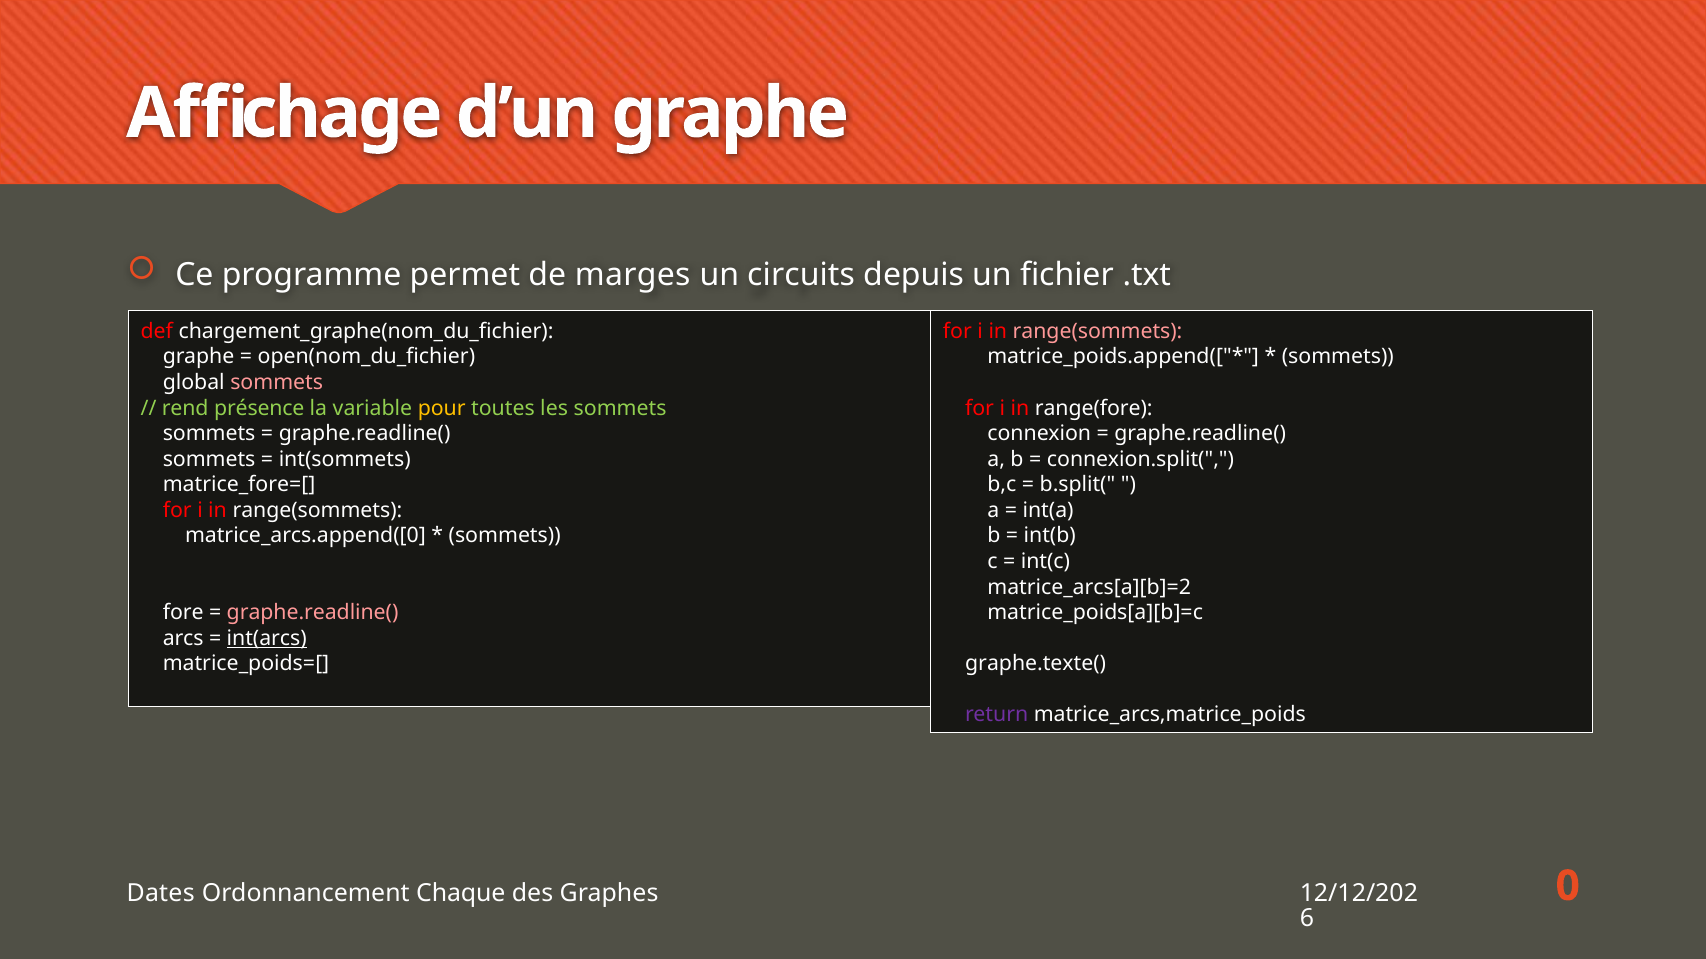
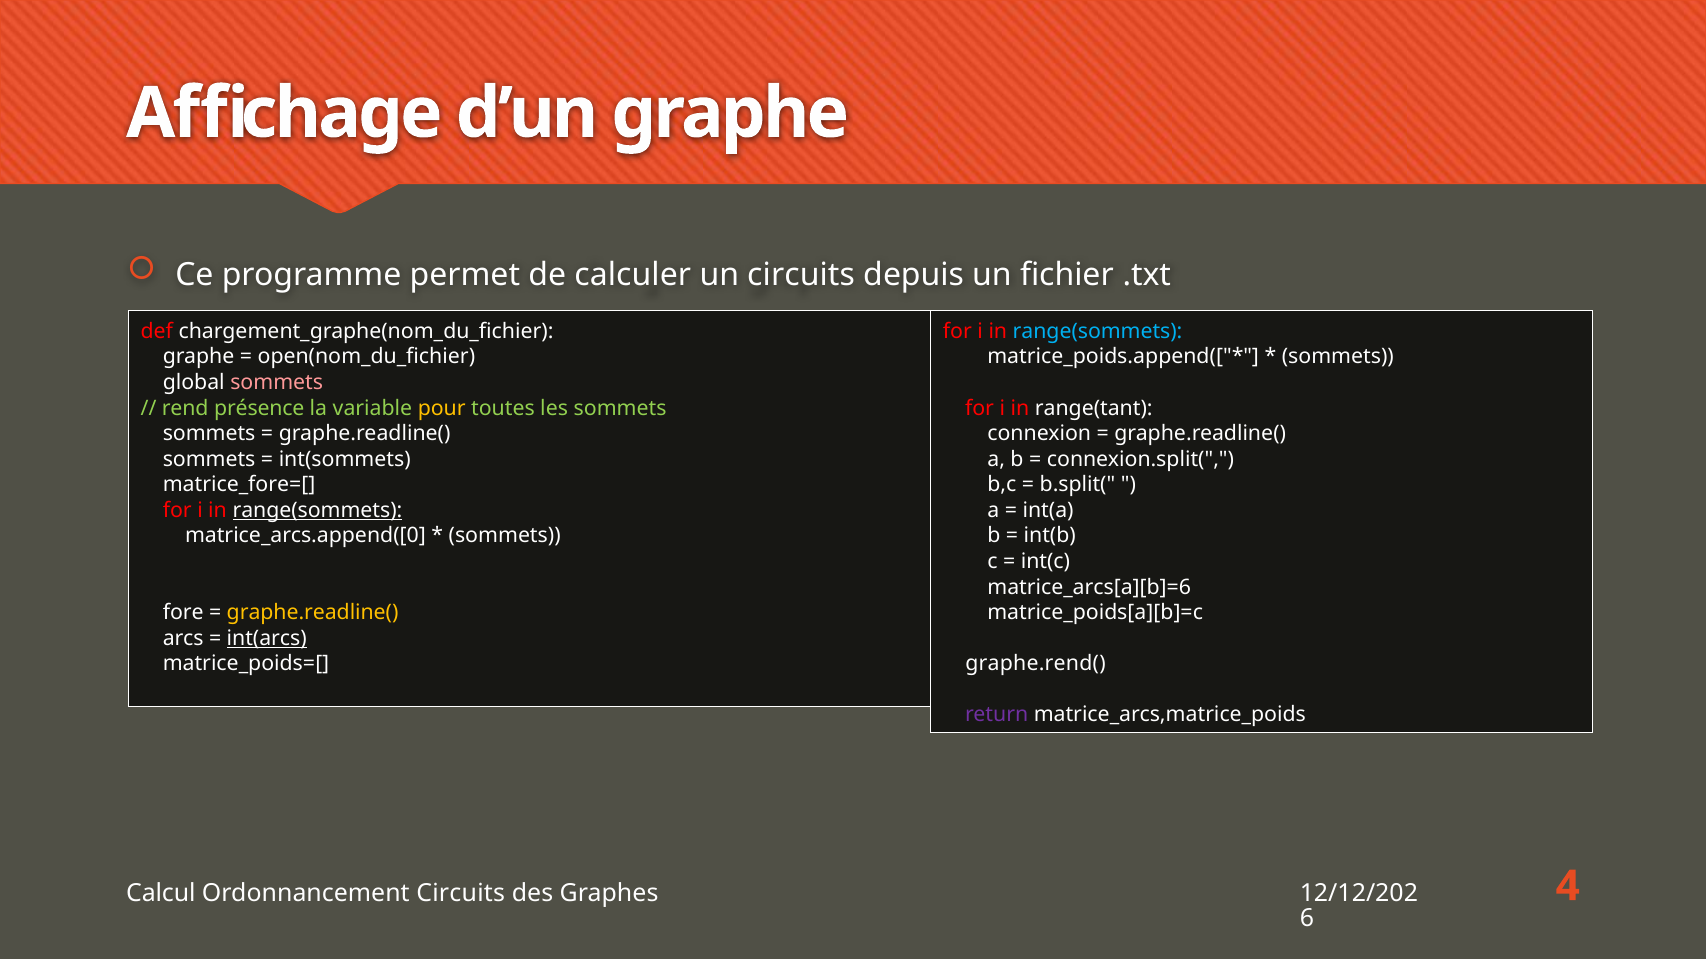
marges: marges -> calculer (633, 275)
range(sommets colour: pink -> light blue (1098, 331)
range(fore: range(fore -> range(tant (1094, 408)
range(sommets underline: none -> present (317, 511)
matrice_arcs[a][b]=2: matrice_arcs[a][b]=2 -> matrice_arcs[a][b]=6 (1089, 587)
graphe.readline( colour: pink -> yellow (313, 613)
graphe.texte(: graphe.texte( -> graphe.rend( (1036, 664)
Dates: Dates -> Calcul (161, 894)
Ordonnancement Chaque: Chaque -> Circuits (461, 894)
0: 0 -> 4 (1568, 887)
